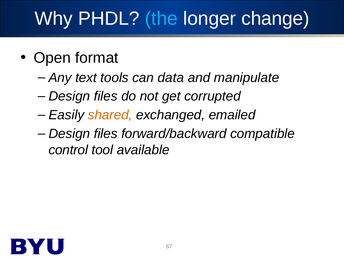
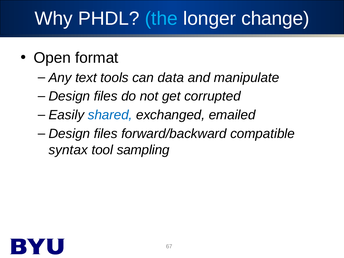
shared colour: orange -> blue (110, 115)
control: control -> syntax (68, 150)
available: available -> sampling (143, 150)
